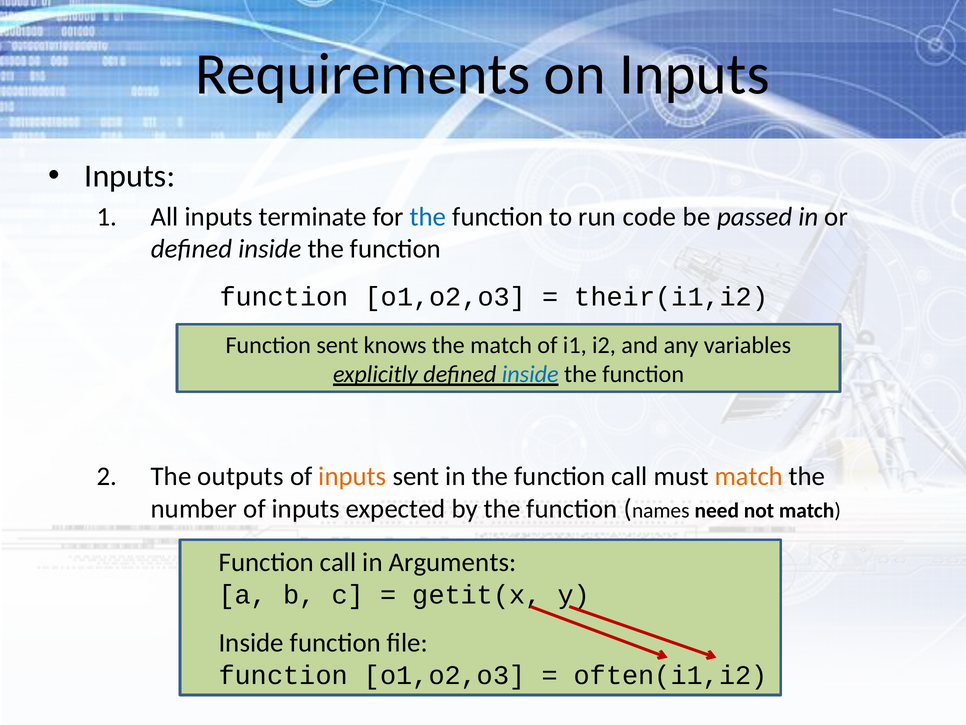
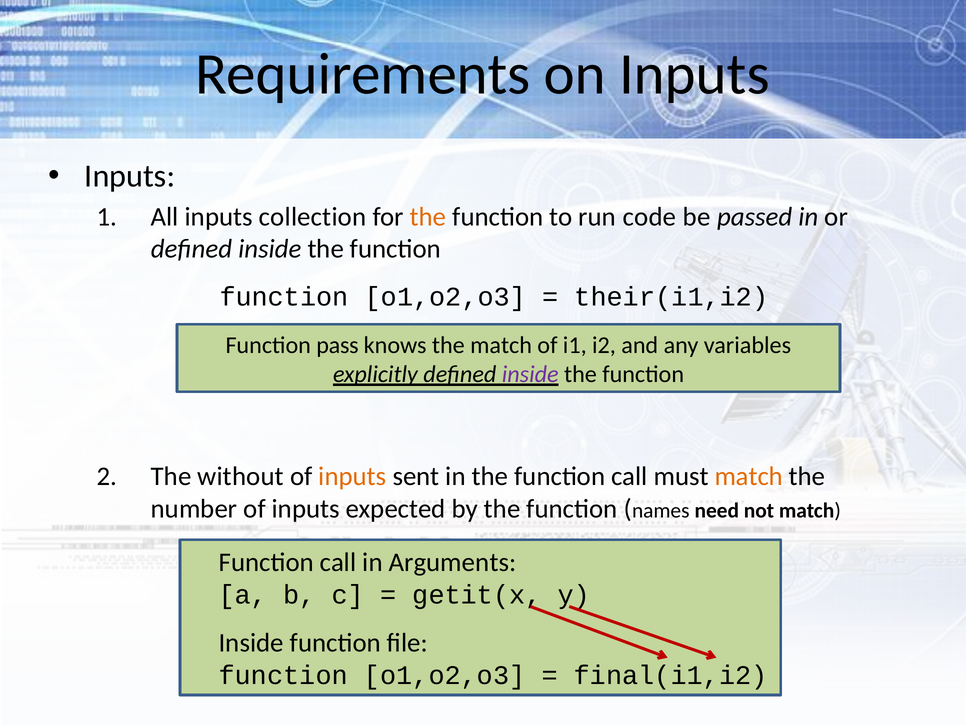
terminate: terminate -> collection (313, 217)
the colour: blue -> orange (428, 217)
Function sent: sent -> pass (337, 345)
inside colour: blue -> purple (530, 374)
outputs: outputs -> without (241, 476)
often(i1,i2: often(i1,i2 -> final(i1,i2 (671, 675)
